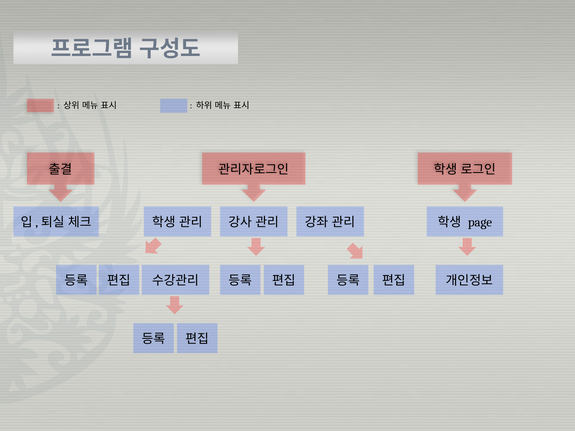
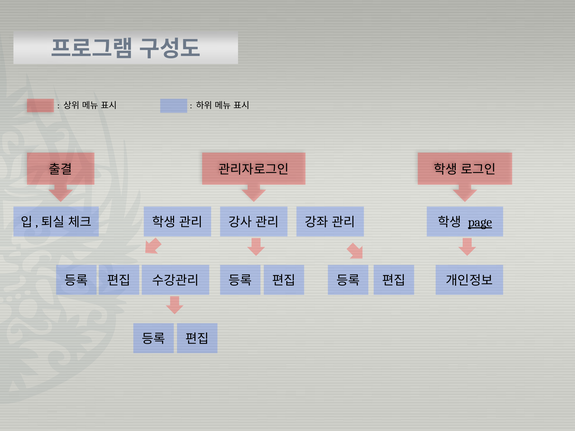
page underline: none -> present (480, 223)
